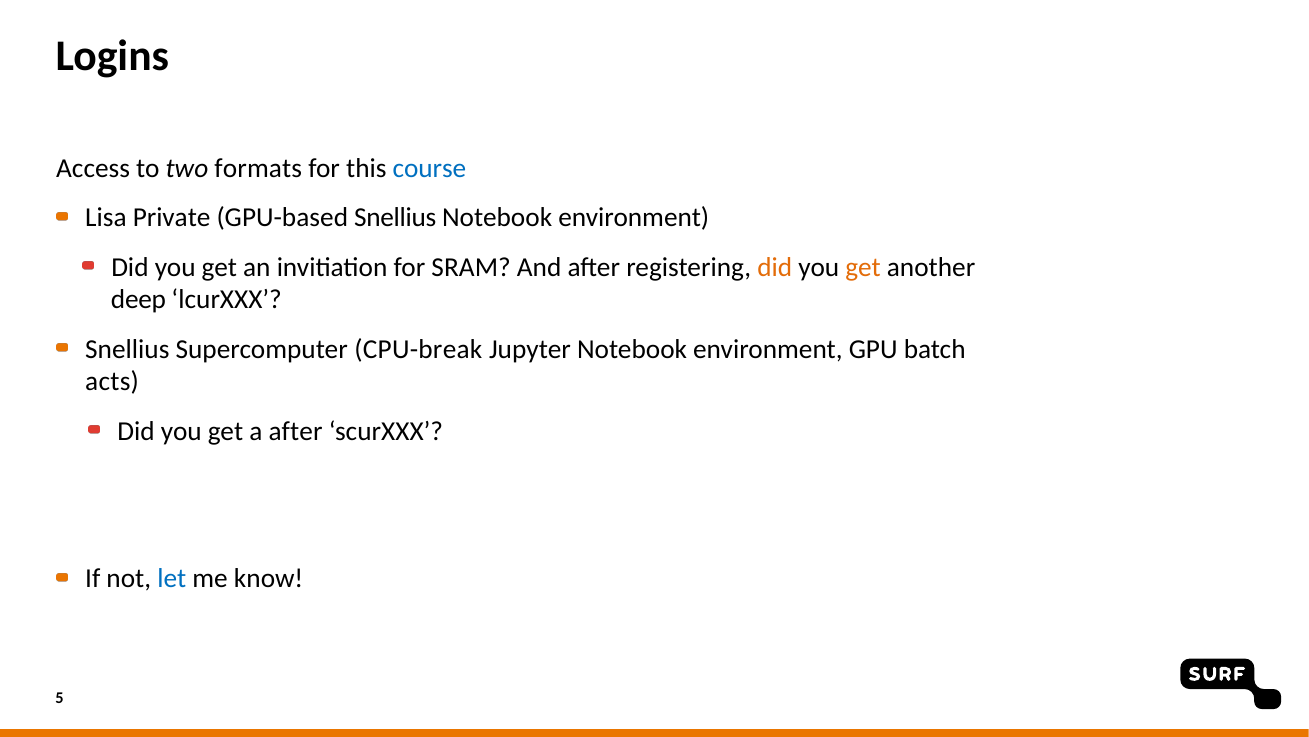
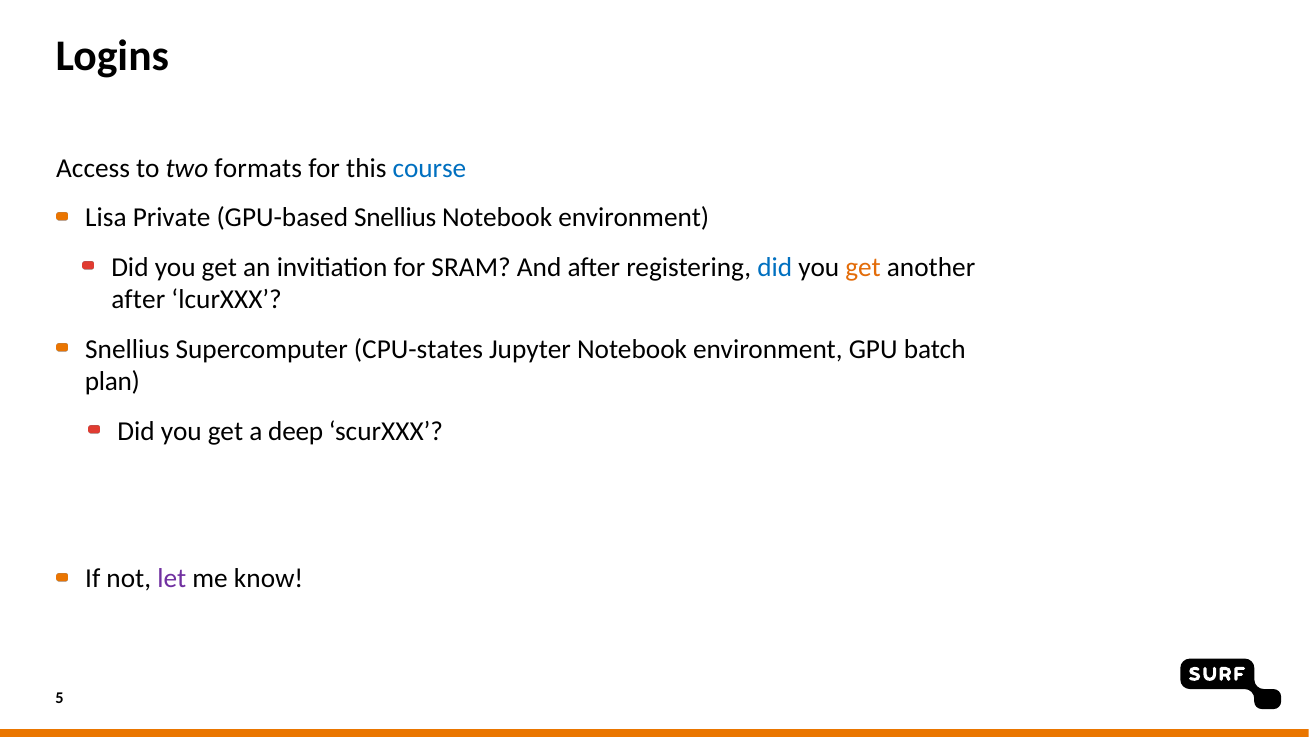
did colour: orange -> blue (775, 267)
deep: deep -> after (138, 300)
CPU-break: CPU-break -> CPU-states (418, 349)
acts: acts -> plan (112, 381)
a after: after -> deep (296, 431)
let colour: blue -> purple (172, 578)
